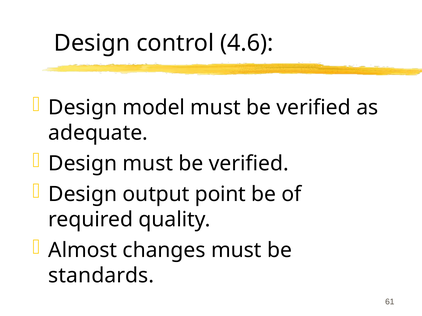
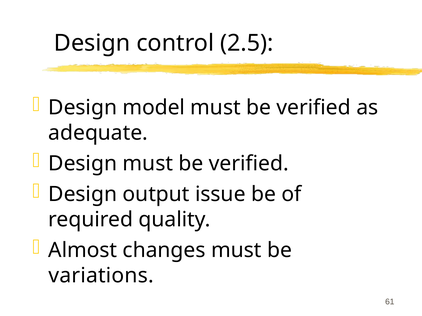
4.6: 4.6 -> 2.5 (247, 43)
point: point -> issue (220, 195)
standards: standards -> variations (101, 276)
